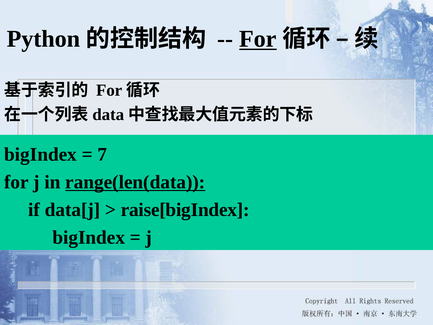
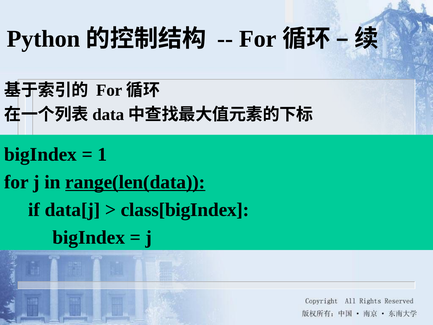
For underline: present -> none (258, 39)
7: 7 -> 1 (102, 154)
raise[bigIndex: raise[bigIndex -> class[bigIndex (185, 210)
